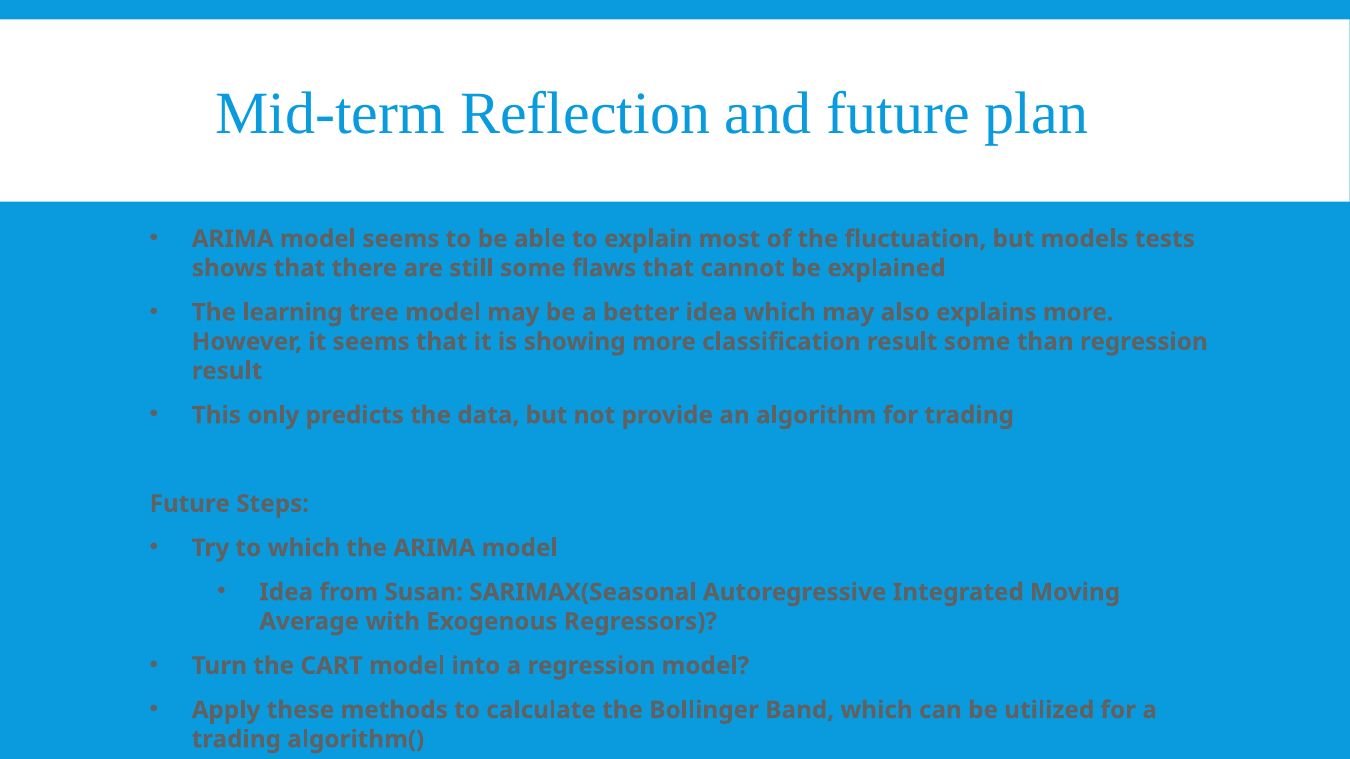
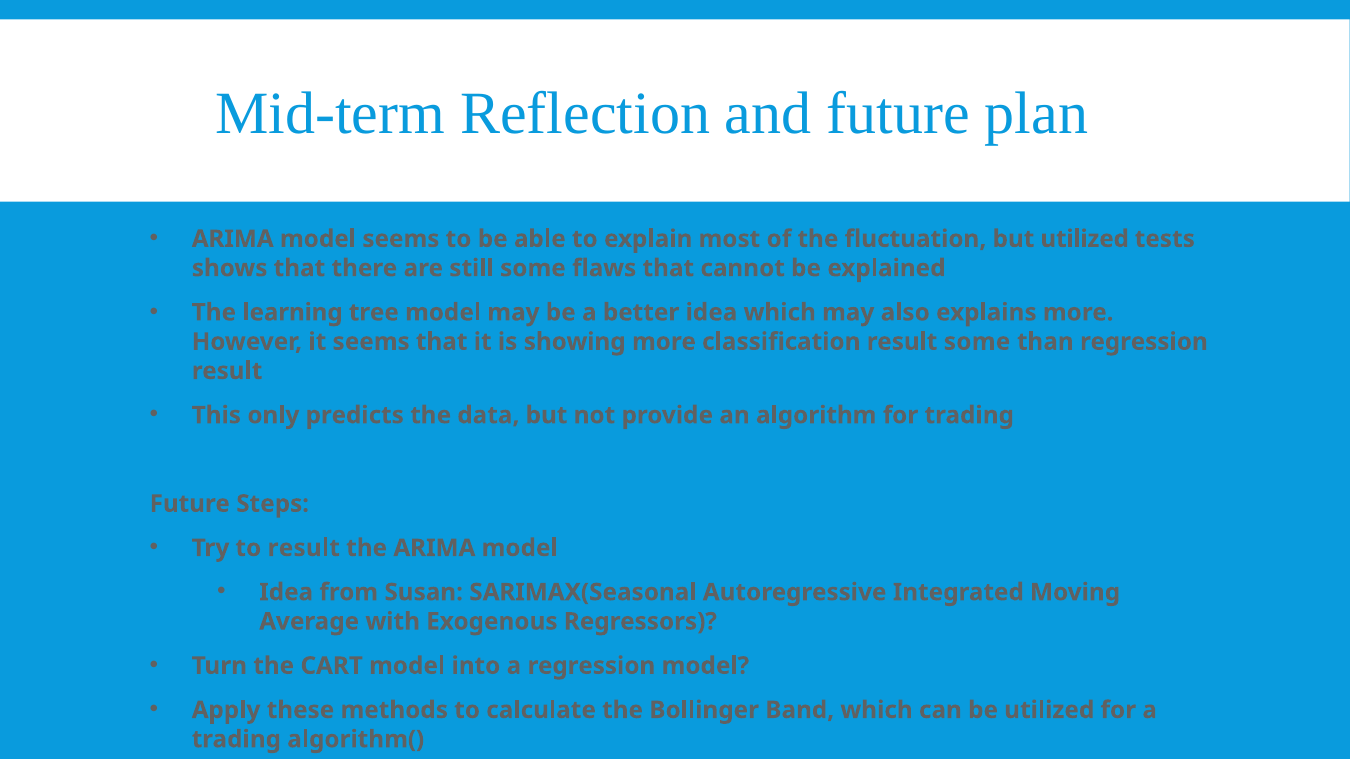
but models: models -> utilized (1085, 239)
to which: which -> result (304, 548)
